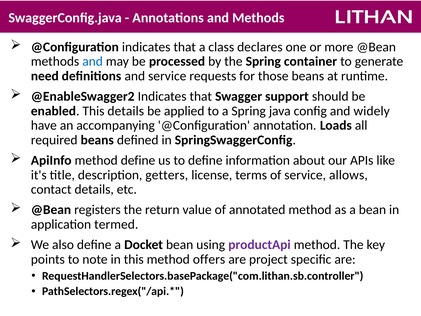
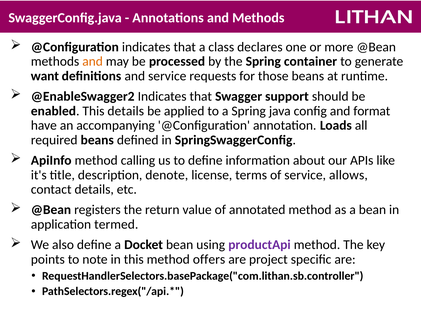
and colour: blue -> orange (93, 61)
need: need -> want (45, 76)
widely: widely -> format (372, 111)
method define: define -> calling (138, 160)
getters: getters -> denote (167, 175)
